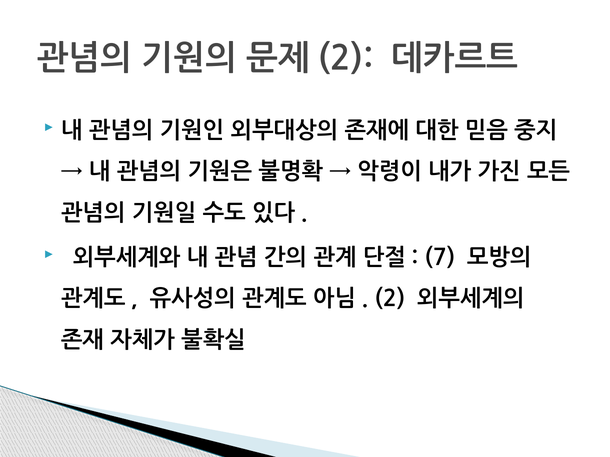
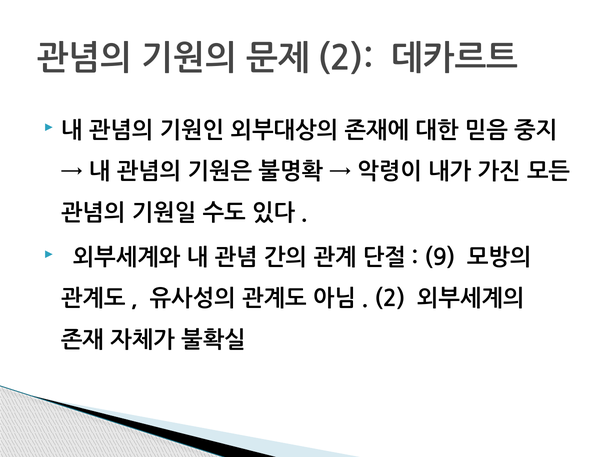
7: 7 -> 9 (440, 258)
